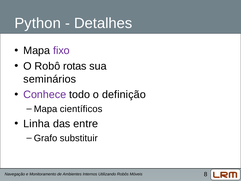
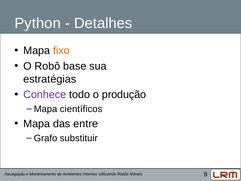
fixo colour: purple -> orange (61, 51)
rotas: rotas -> base (75, 66)
seminários: seminários -> estratégias (50, 79)
definição: definição -> produção (124, 95)
Linha: Linha -> Mapa (37, 124)
